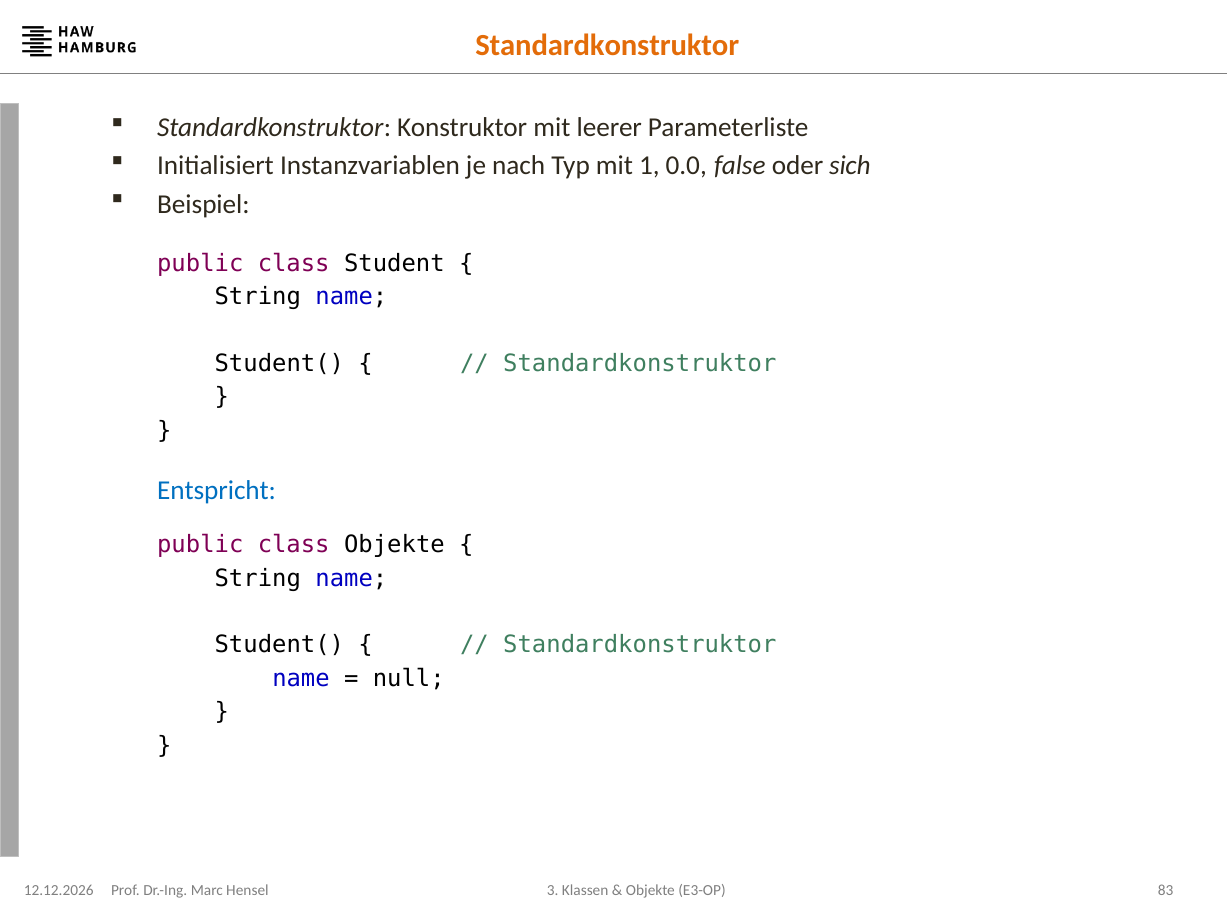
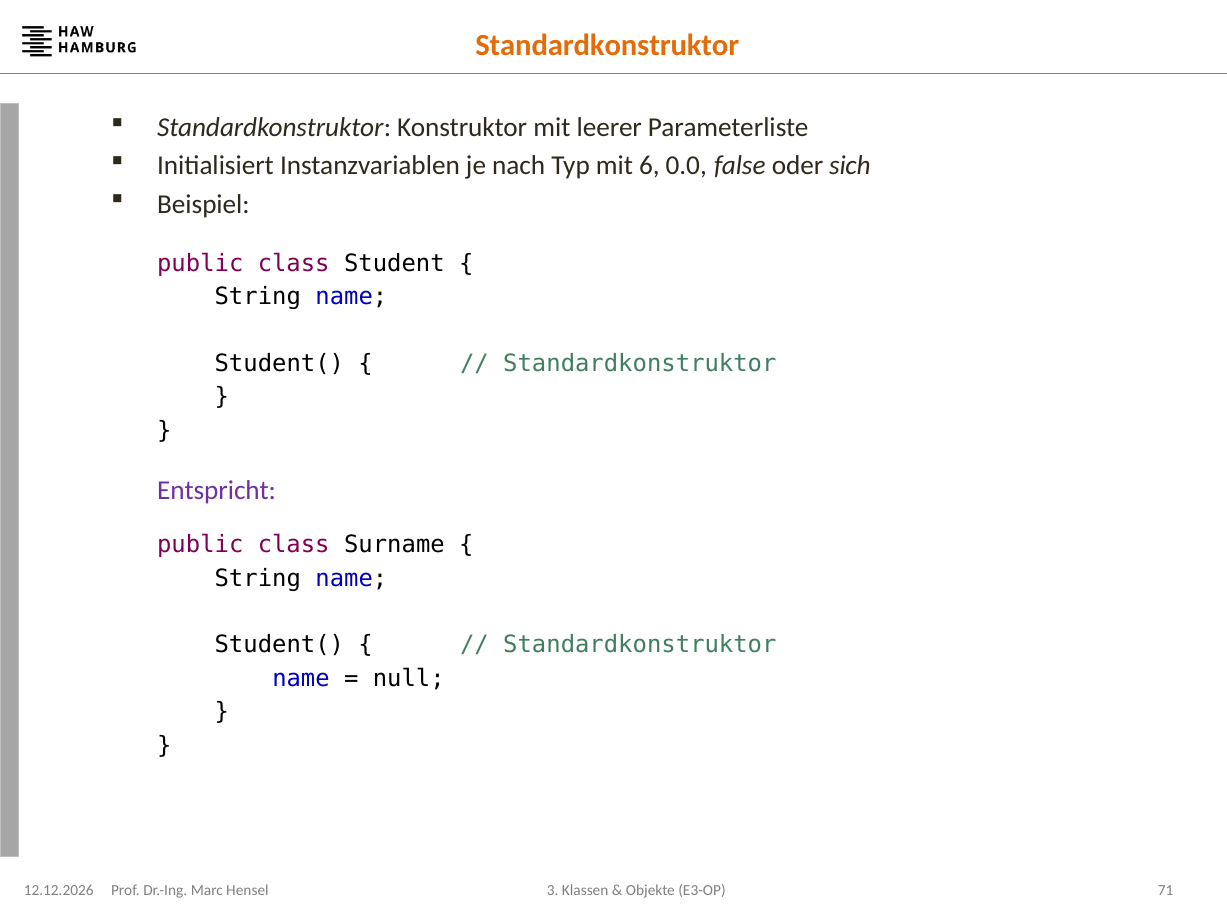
1: 1 -> 6 (649, 166)
Entspricht colour: blue -> purple (217, 491)
class Objekte: Objekte -> Surname (394, 545)
83: 83 -> 71 (1166, 891)
